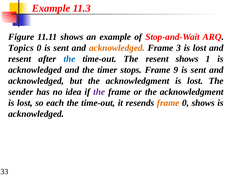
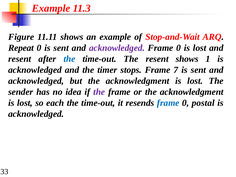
Topics: Topics -> Repeat (21, 48)
acknowledged colour: orange -> purple (117, 48)
3: 3 -> 0 (179, 48)
9: 9 -> 7 (176, 70)
frame colour: orange -> blue (168, 103)
0 shows: shows -> postal (203, 103)
